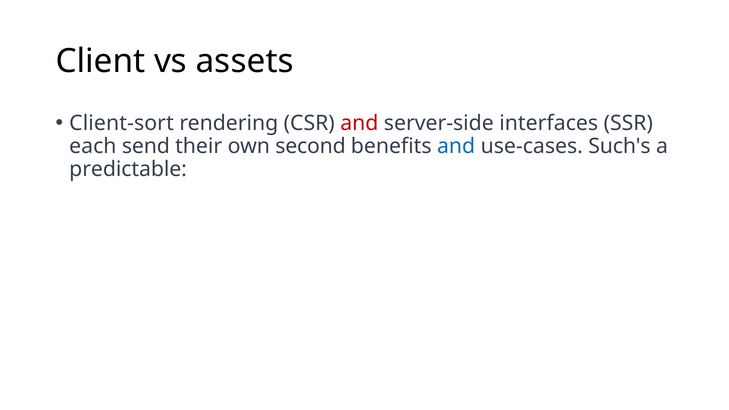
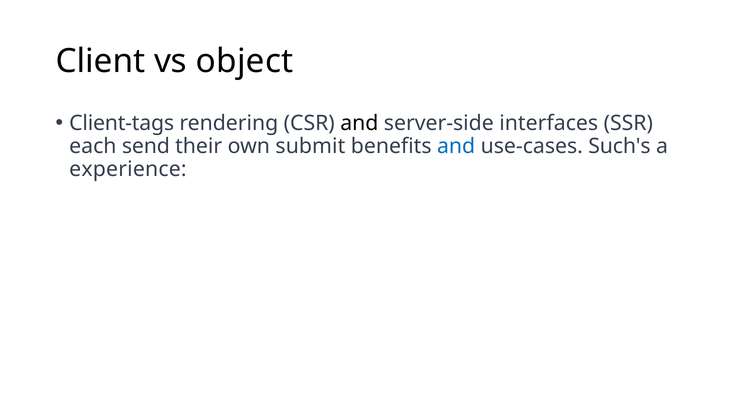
assets: assets -> object (245, 61)
Client-sort: Client-sort -> Client-tags (122, 123)
and colour: red -> black (359, 123)
second: second -> submit (310, 146)
predictable: predictable -> experience (128, 169)
